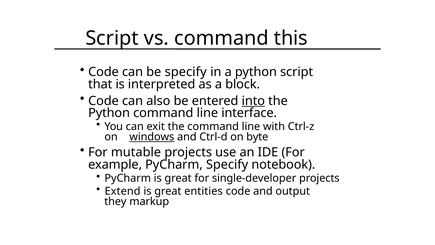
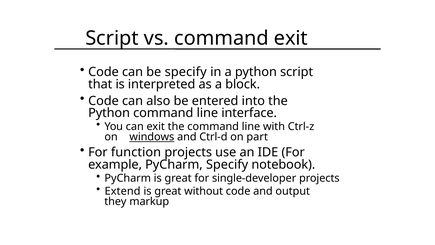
command this: this -> exit (291, 38)
into underline: present -> none (253, 101)
byte: byte -> part (257, 137)
mutable: mutable -> function (136, 152)
entities: entities -> without (204, 191)
